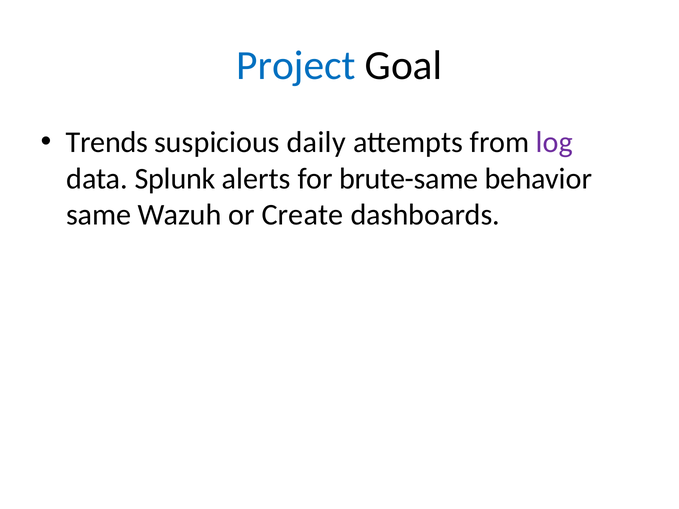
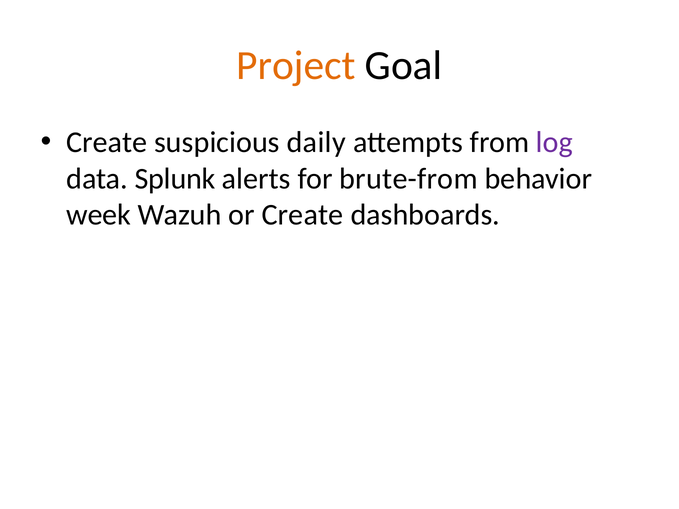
Project colour: blue -> orange (296, 66)
Trends: Trends -> Create (107, 142)
brute-same: brute-same -> brute-from (409, 179)
same: same -> week (99, 215)
